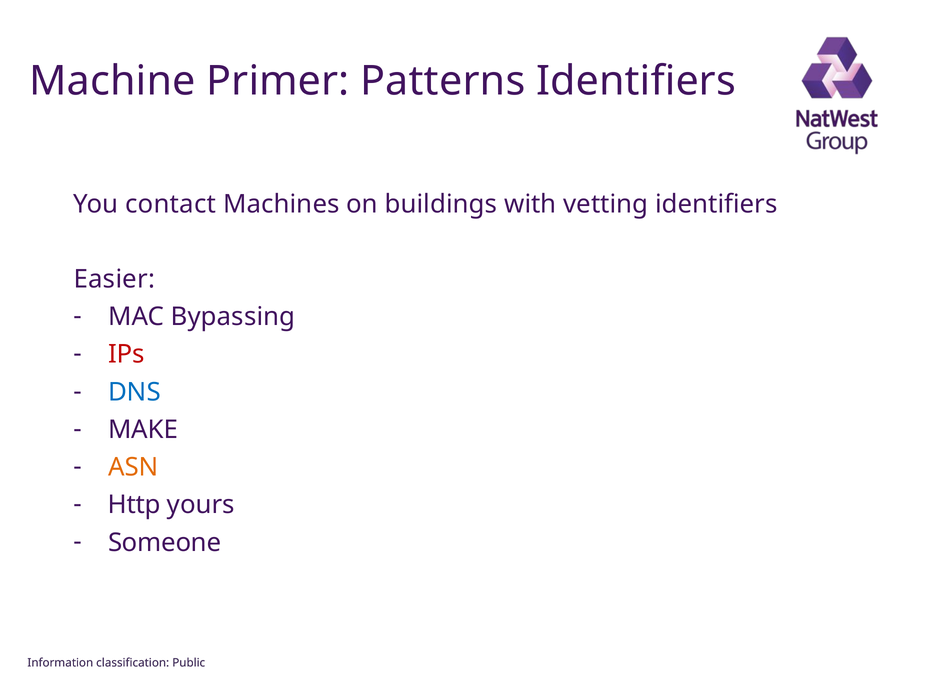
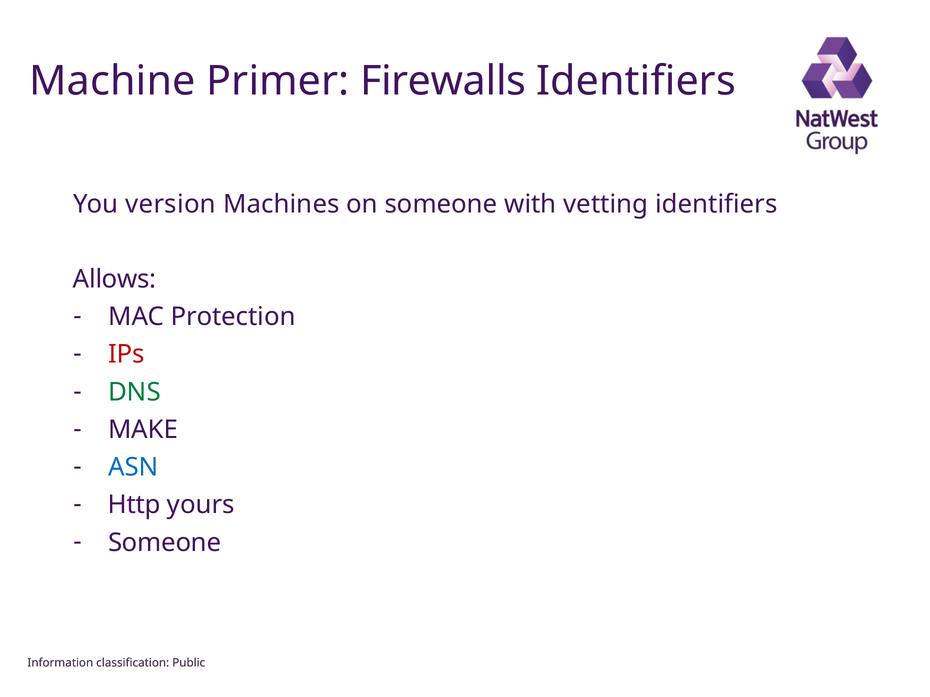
Patterns: Patterns -> Firewalls (443, 81)
contact: contact -> version (171, 204)
on buildings: buildings -> someone (441, 204)
Easier: Easier -> Allows (115, 279)
Bypassing: Bypassing -> Protection (233, 317)
DNS colour: blue -> green (134, 392)
ASN colour: orange -> blue (133, 468)
